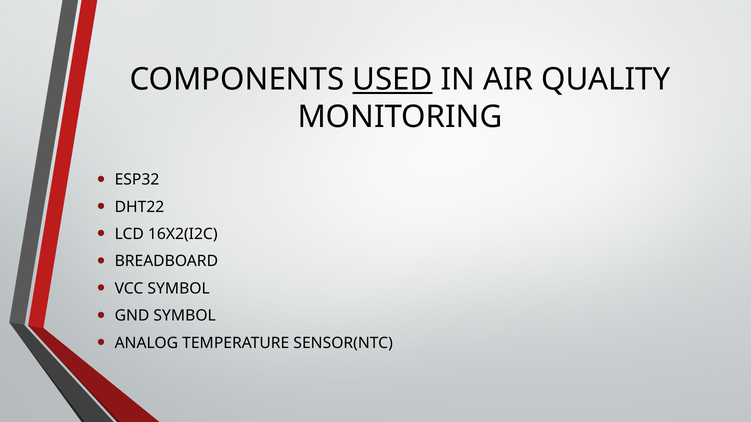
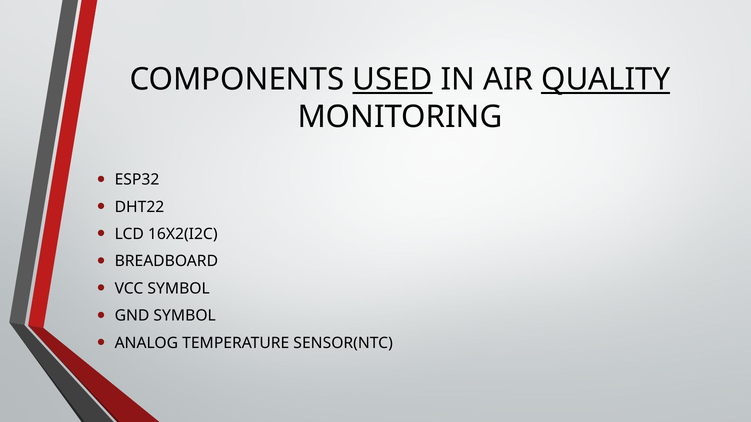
QUALITY underline: none -> present (606, 80)
